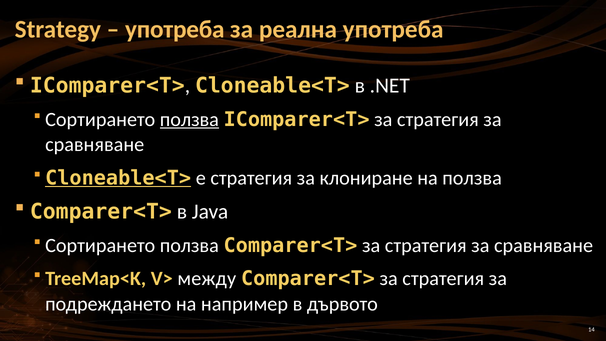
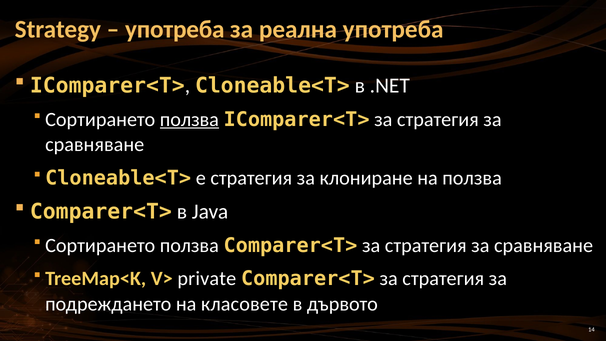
Cloneable<T> underline: present -> none (118, 178)
между: между -> private (207, 279)
например: например -> класовете (244, 304)
